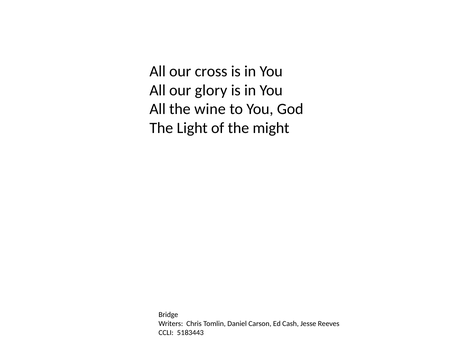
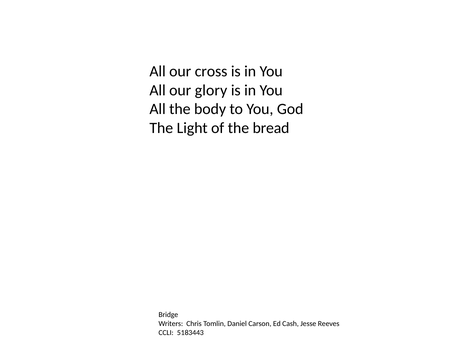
wine: wine -> body (210, 109)
might: might -> bread (271, 128)
